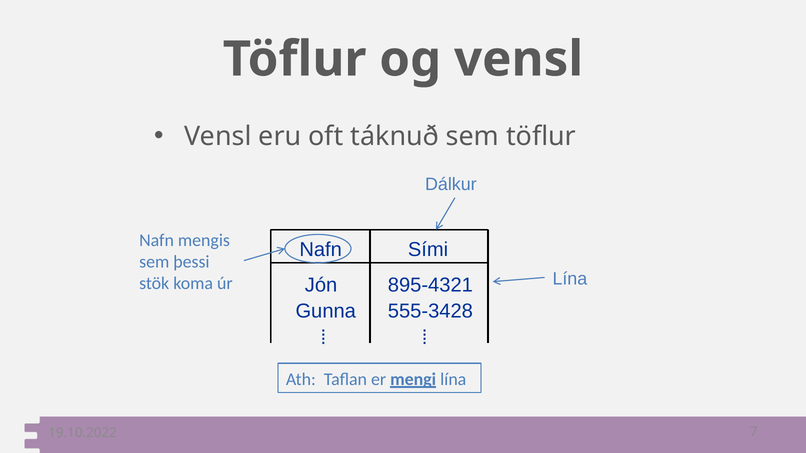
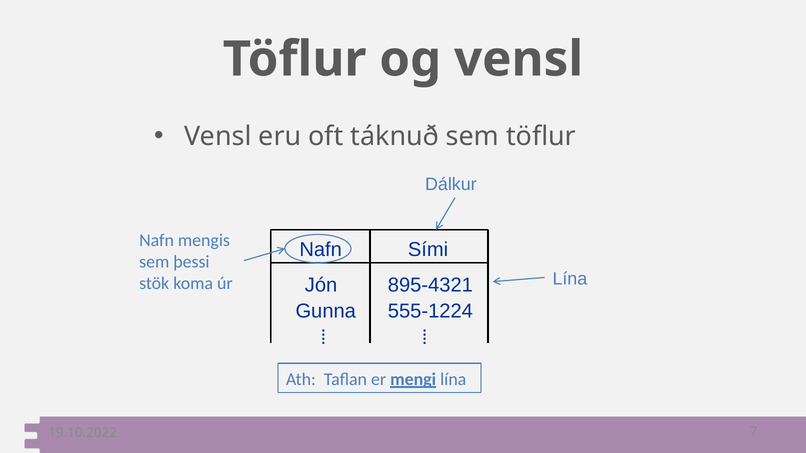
555-3428: 555-3428 -> 555-1224 (430, 311)
